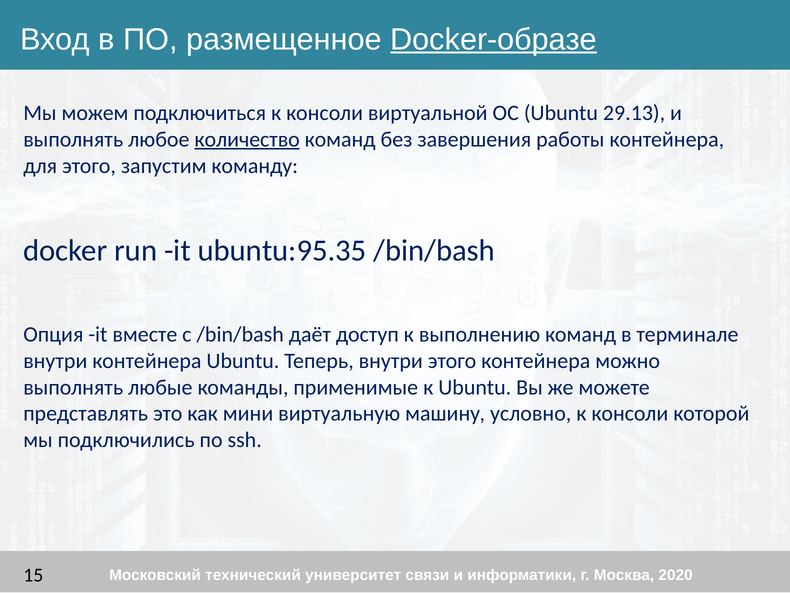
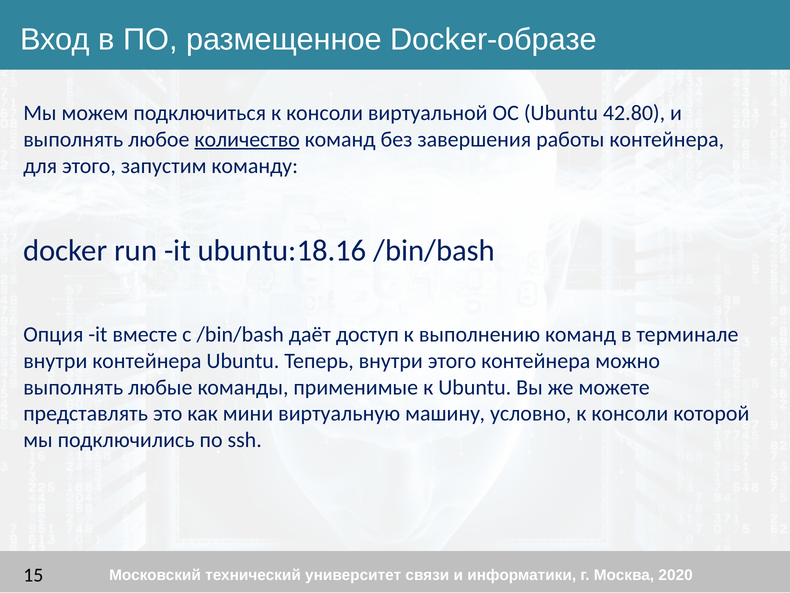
Docker-образе underline: present -> none (494, 39)
29.13: 29.13 -> 42.80 (634, 113)
ubuntu:95.35: ubuntu:95.35 -> ubuntu:18.16 (282, 251)
